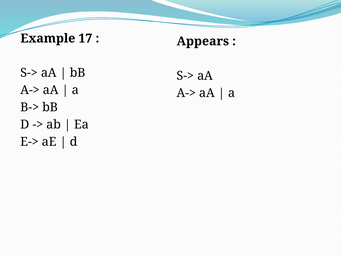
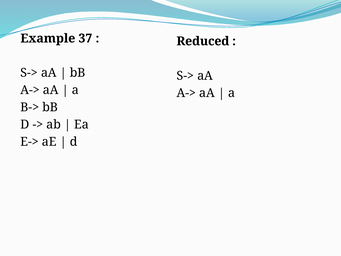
17: 17 -> 37 (85, 38)
Appears: Appears -> Reduced (203, 41)
